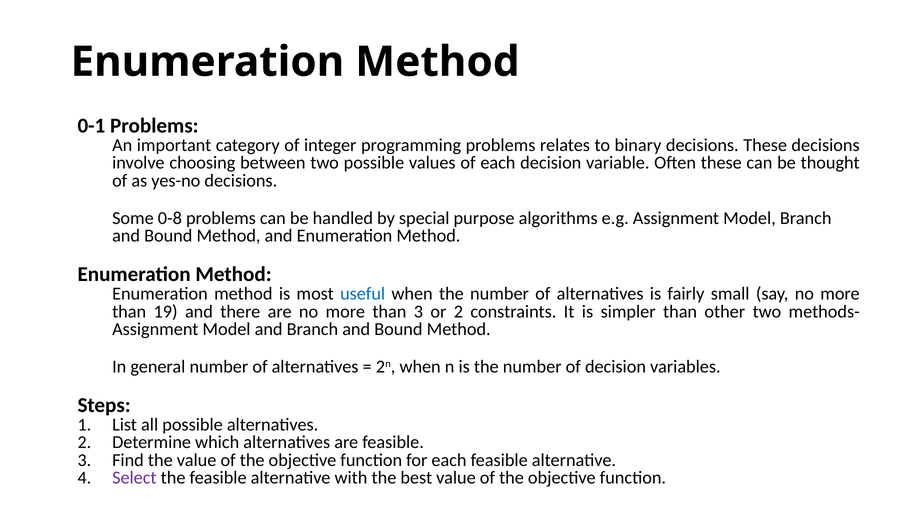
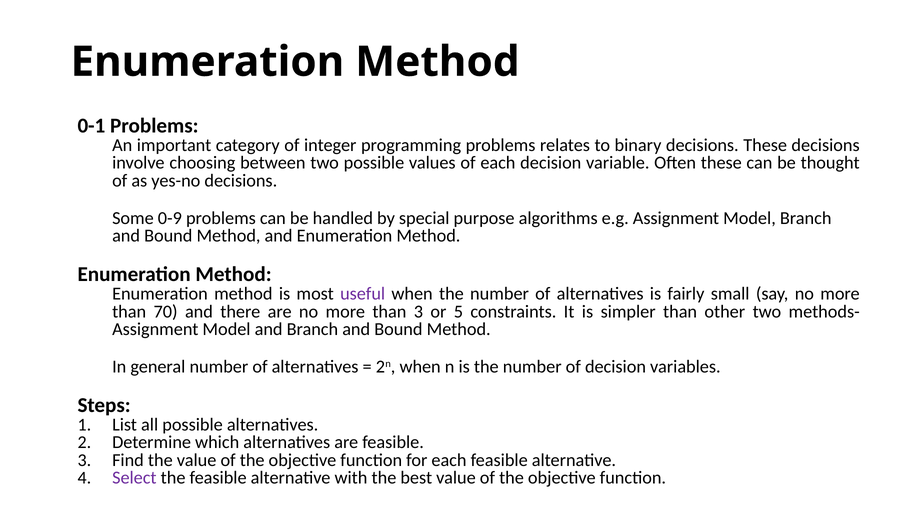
0-8: 0-8 -> 0-9 (170, 218)
useful colour: blue -> purple (363, 294)
19: 19 -> 70 (166, 312)
or 2: 2 -> 5 (458, 312)
